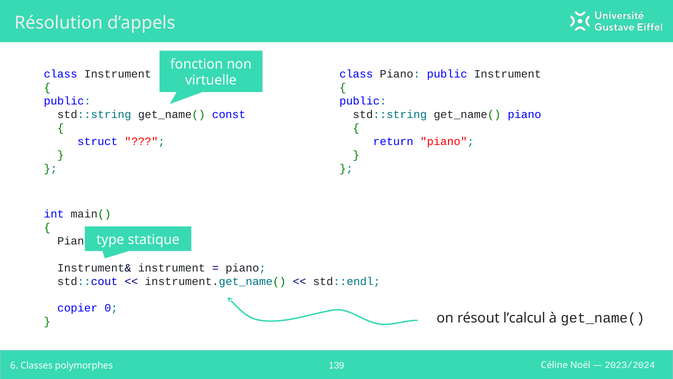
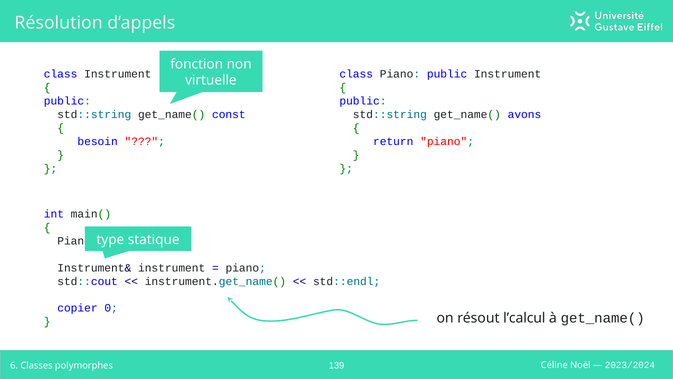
get_name( piano: piano -> avons (524, 114)
struct: struct -> besoin (98, 141)
